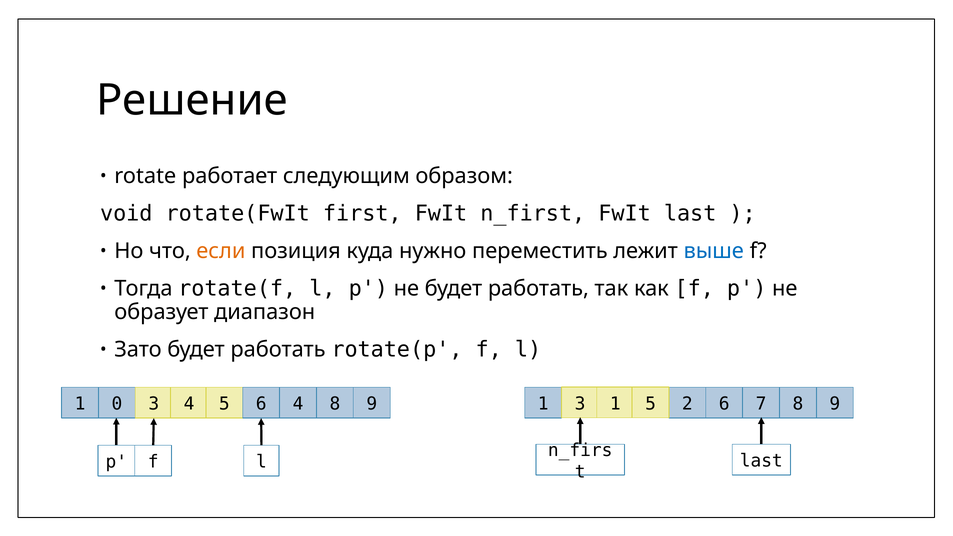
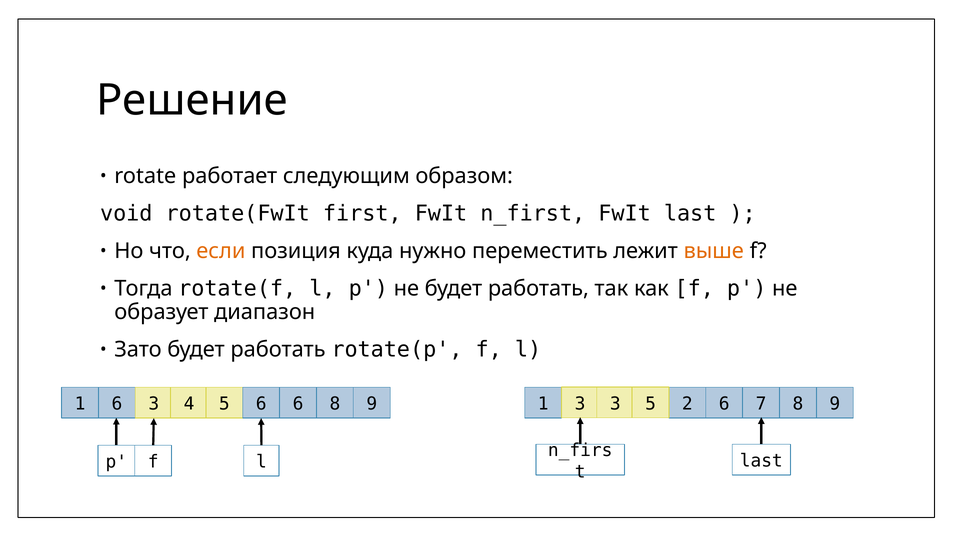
выше colour: blue -> orange (714, 251)
3 1: 1 -> 3 (615, 404)
1 0: 0 -> 6 (117, 404)
6 4: 4 -> 6 (298, 404)
